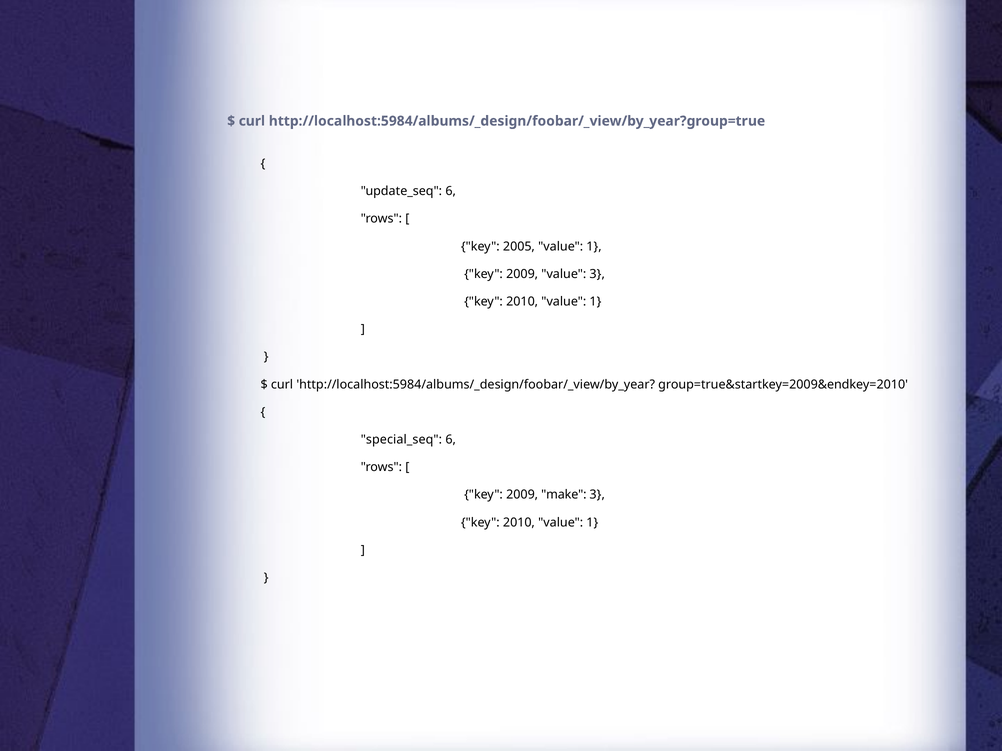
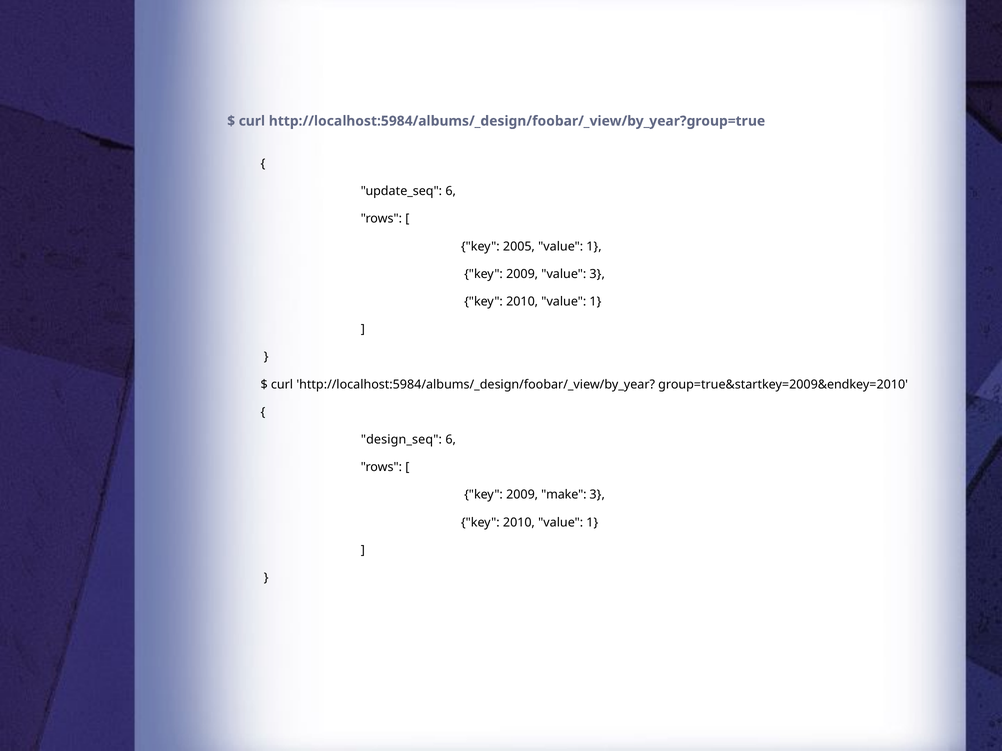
special_seq: special_seq -> design_seq (401, 440)
